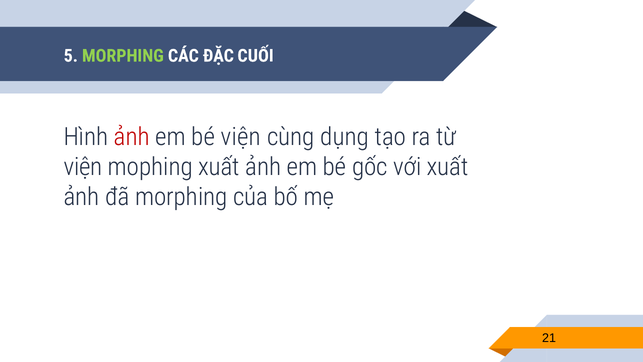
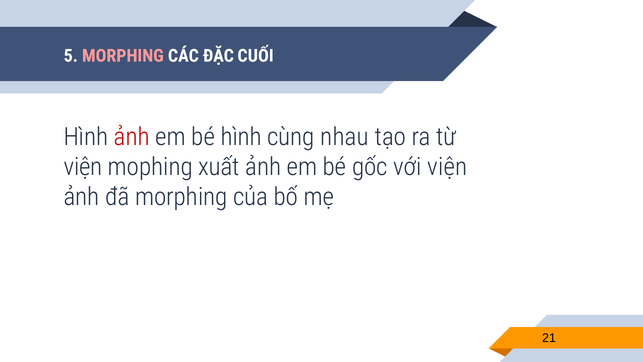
MORPHING colour: light green -> pink (123, 56)
bé viện: viện -> hình (241, 137)
dụng: dụng -> nhau (345, 137)
với xuất: xuất -> viện (447, 167)
